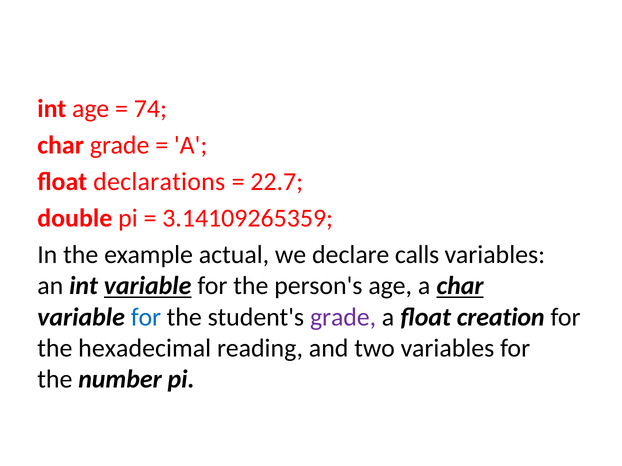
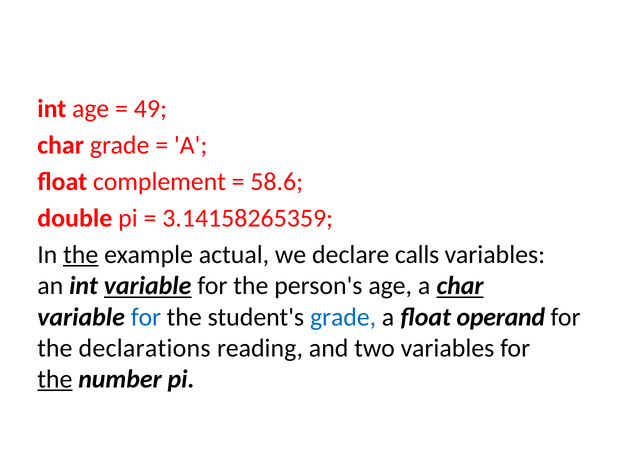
74: 74 -> 49 (150, 109)
declarations: declarations -> complement (159, 182)
22.7: 22.7 -> 58.6 (277, 182)
3.14109265359: 3.14109265359 -> 3.14158265359 (248, 218)
the underline: none -> present (81, 255)
grade colour: purple -> blue (343, 317)
creation: creation -> operand (501, 317)
hexadecimal: hexadecimal -> declarations (145, 348)
the underline: none -> present (55, 380)
